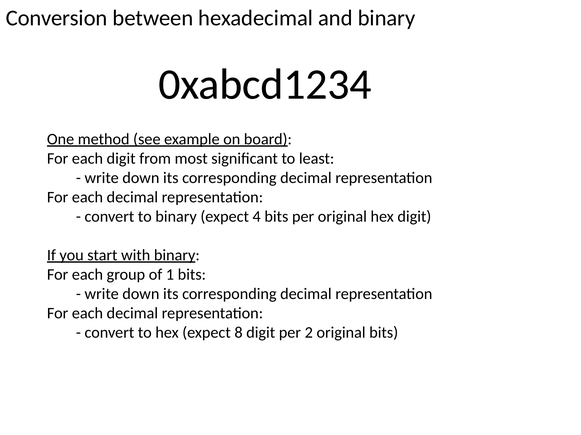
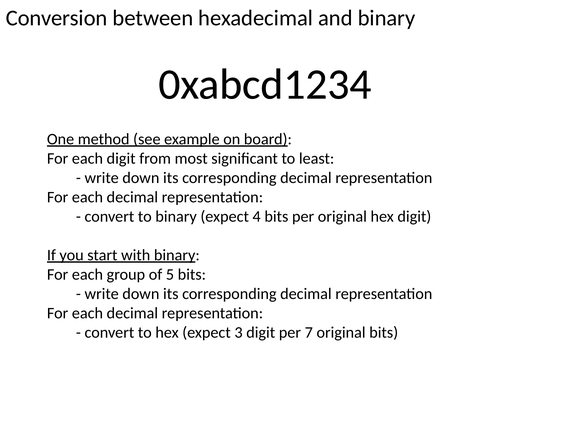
1: 1 -> 5 (170, 275)
8: 8 -> 3 (239, 333)
2: 2 -> 7 (309, 333)
